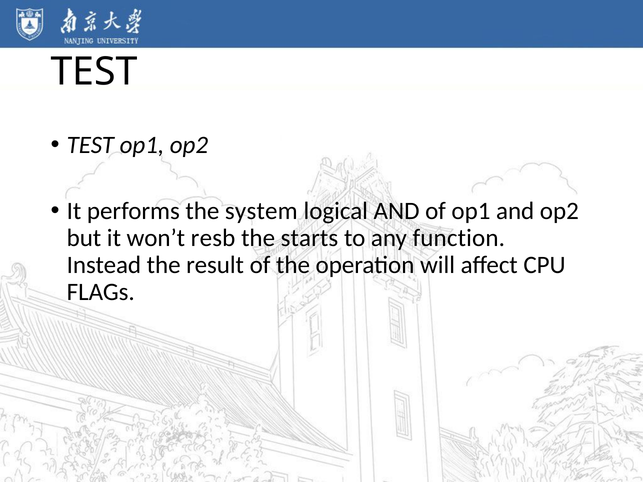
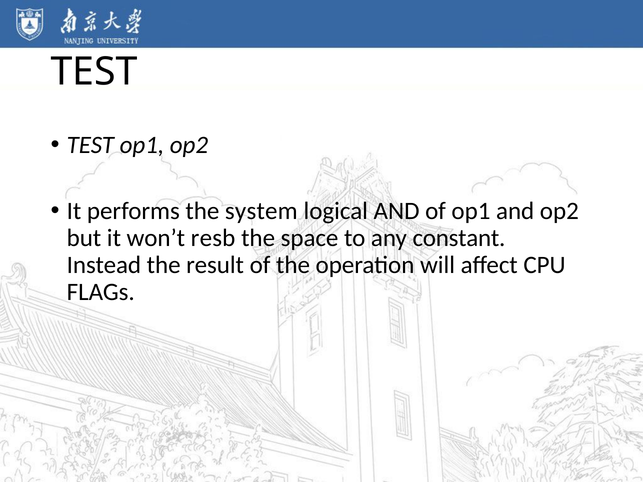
starts: starts -> space (310, 238)
function: function -> constant (459, 238)
